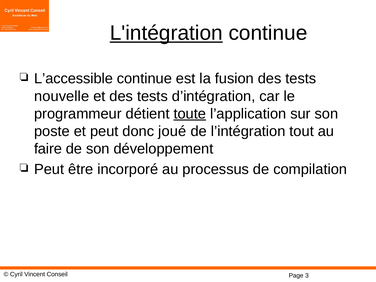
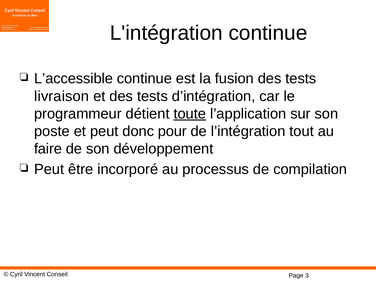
L'intégration underline: present -> none (166, 33)
nouvelle: nouvelle -> livraison (62, 96)
joué: joué -> pour (172, 131)
